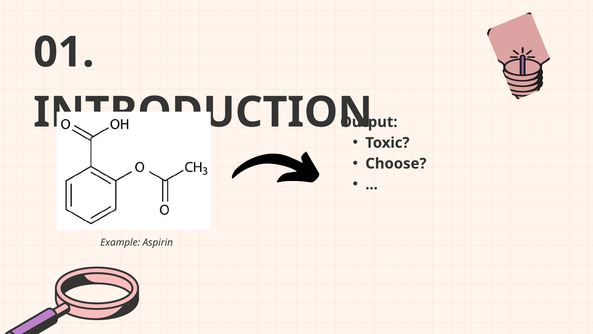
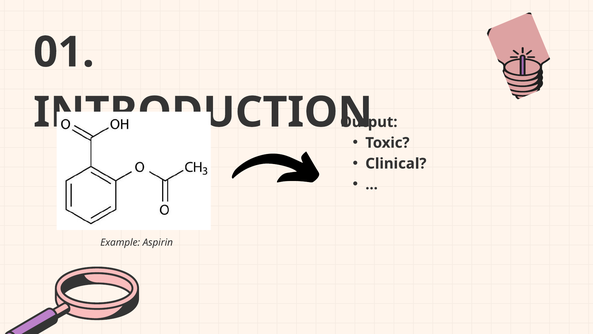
Choose: Choose -> Clinical (396, 163)
